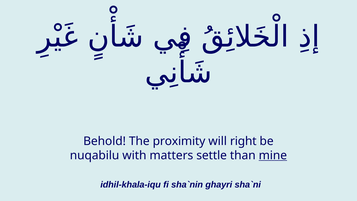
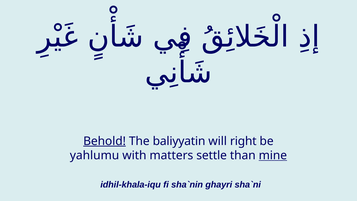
Behold underline: none -> present (105, 141)
proximity: proximity -> baliyyatin (179, 141)
nuqabilu: nuqabilu -> yahlumu (95, 155)
